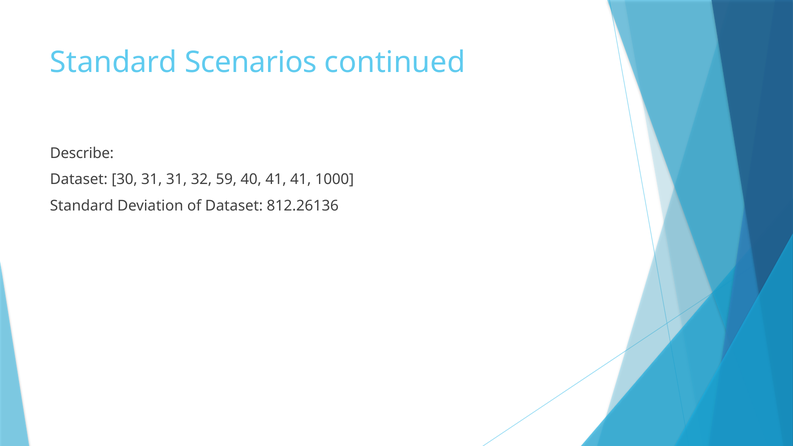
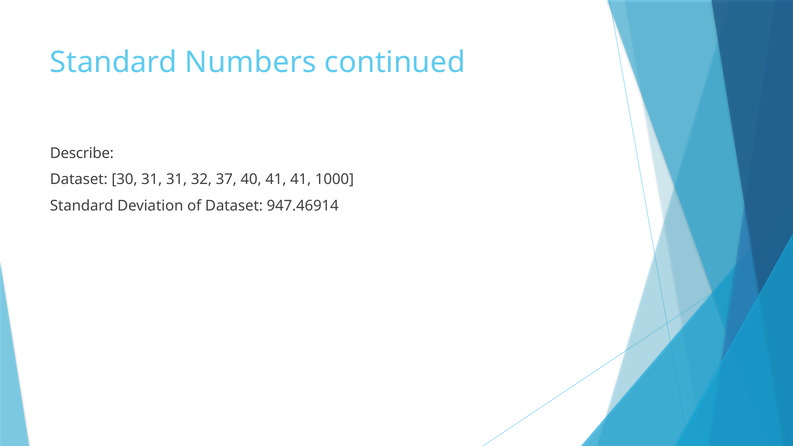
Scenarios: Scenarios -> Numbers (251, 63)
59: 59 -> 37 (226, 180)
812.26136: 812.26136 -> 947.46914 (303, 206)
